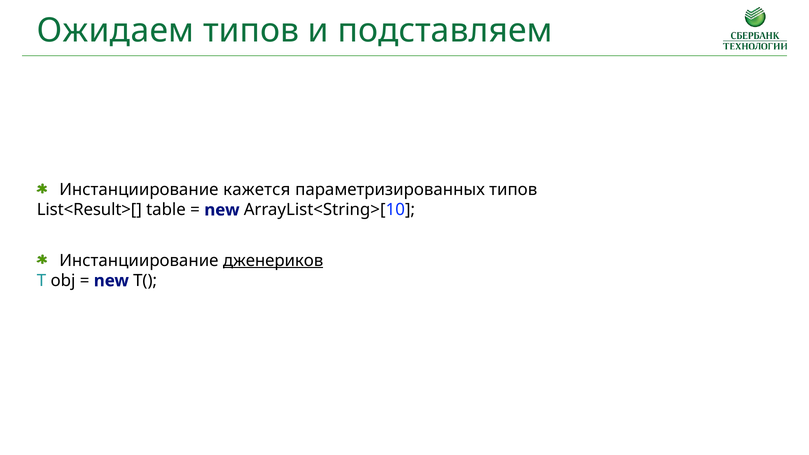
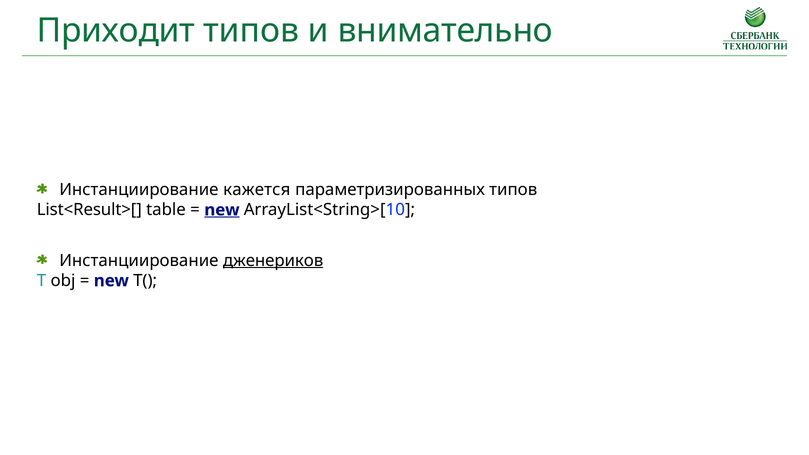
Ожидаем: Ожидаем -> Приходит (116, 30)
подставляем: подставляем -> внимательно (445, 30)
new underline: none -> present (222, 210)
